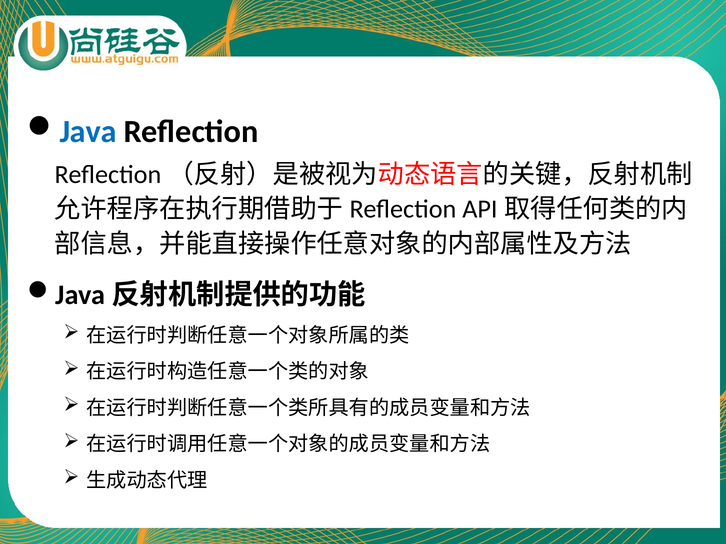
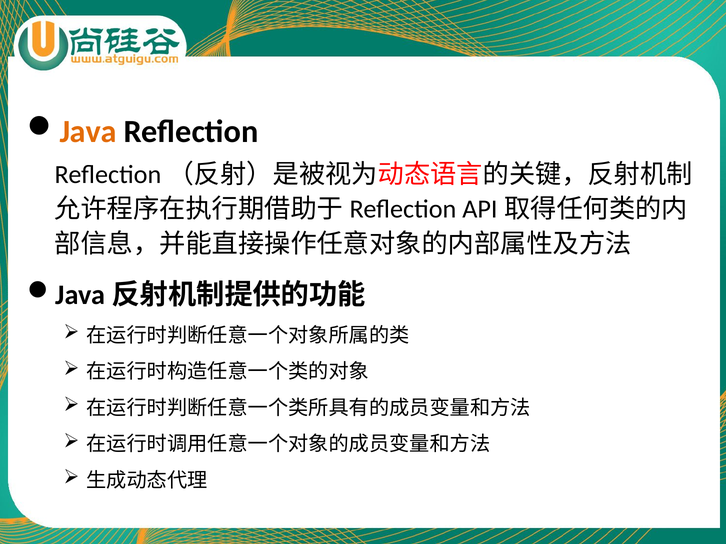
Java colour: blue -> orange (88, 132)
